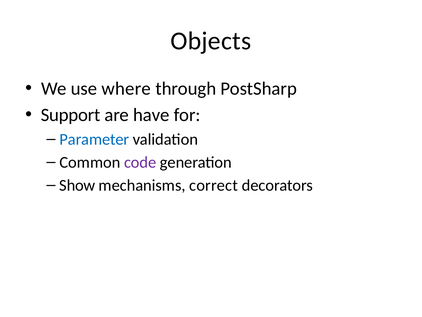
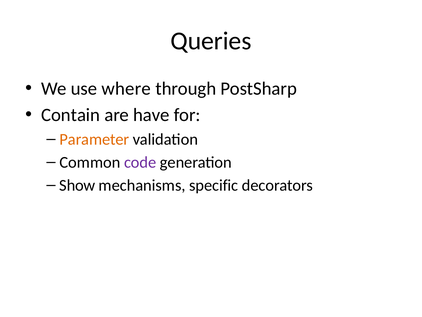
Objects: Objects -> Queries (211, 41)
Support: Support -> Contain (71, 115)
Parameter colour: blue -> orange (94, 139)
correct: correct -> specific (214, 185)
